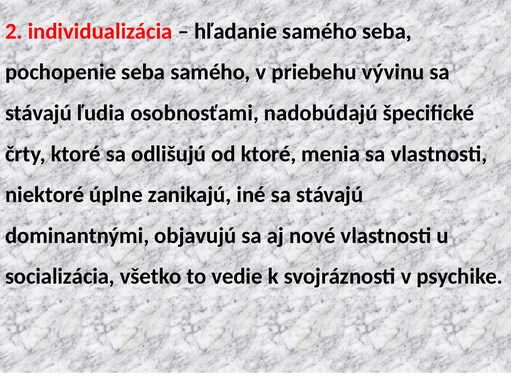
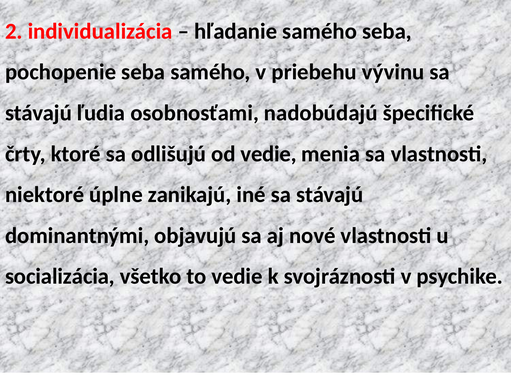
od ktoré: ktoré -> vedie (269, 154)
